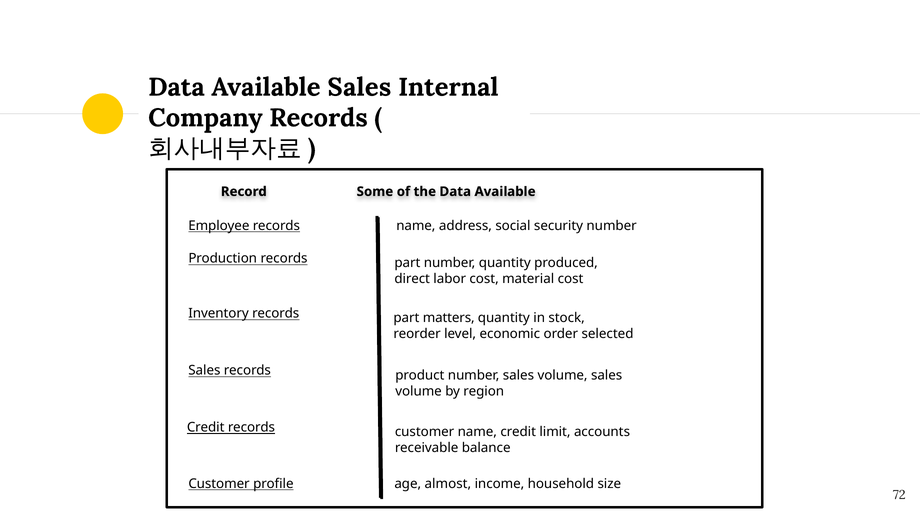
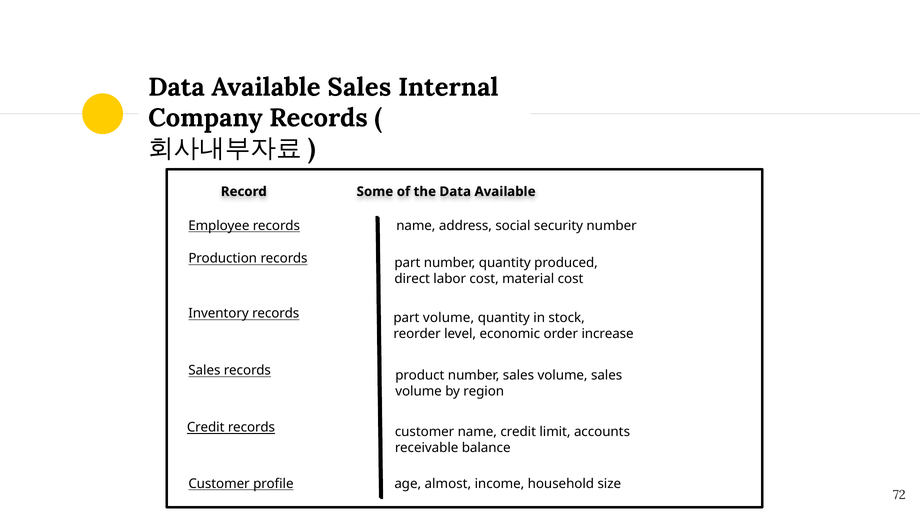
part matters: matters -> volume (449, 318)
selected: selected -> increase (608, 334)
